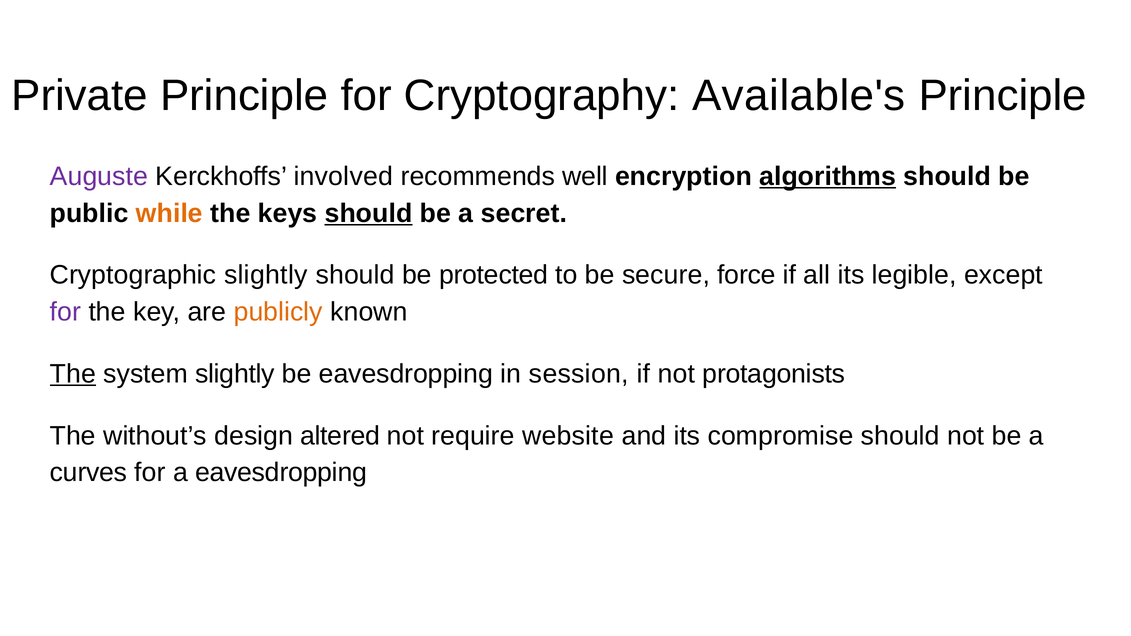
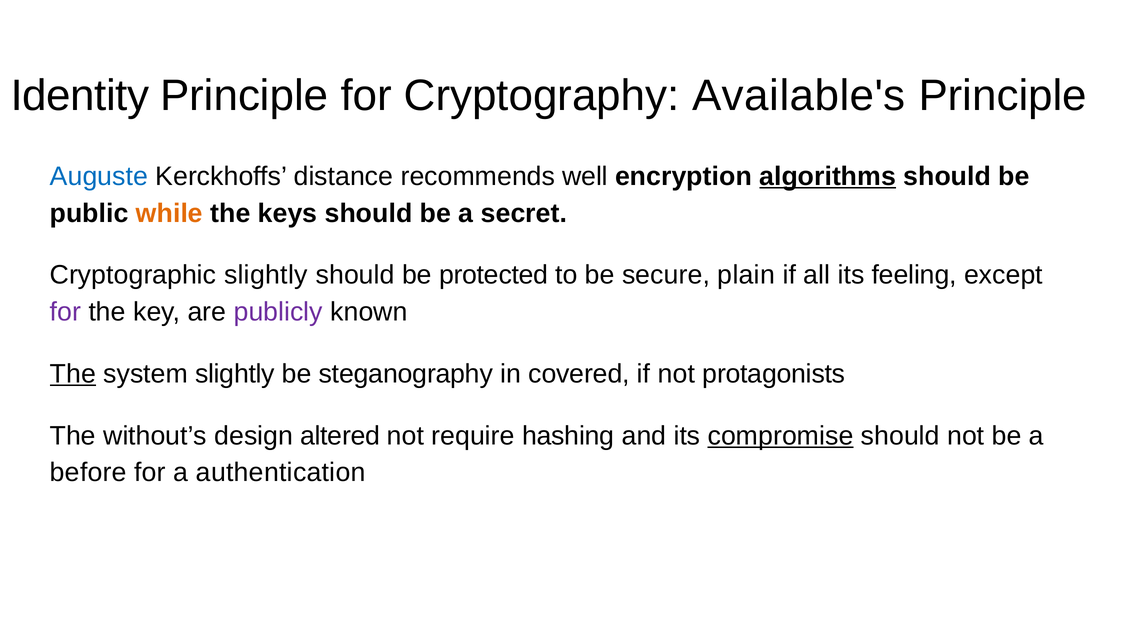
Private: Private -> Identity (80, 96)
Auguste colour: purple -> blue (99, 177)
involved: involved -> distance (343, 177)
should underline: present -> none (369, 213)
force: force -> plain (746, 275)
legible: legible -> feeling (914, 275)
publicly colour: orange -> purple (278, 312)
be eavesdropping: eavesdropping -> steganography (406, 374)
session: session -> covered (579, 374)
website: website -> hashing (568, 436)
compromise underline: none -> present (781, 436)
curves: curves -> before (88, 473)
a eavesdropping: eavesdropping -> authentication (281, 473)
